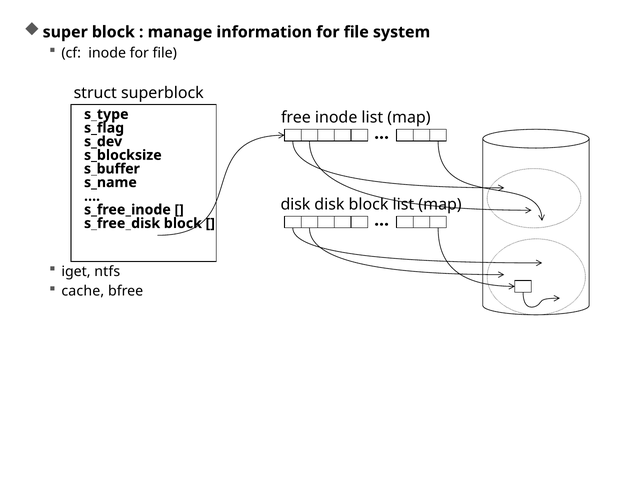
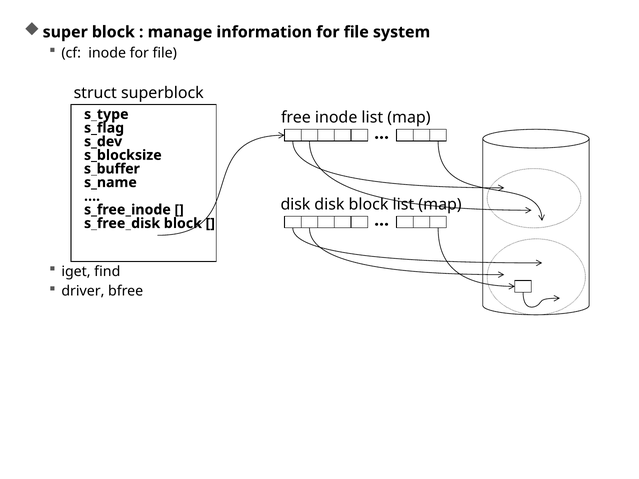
ntfs: ntfs -> find (107, 272)
cache: cache -> driver (83, 291)
